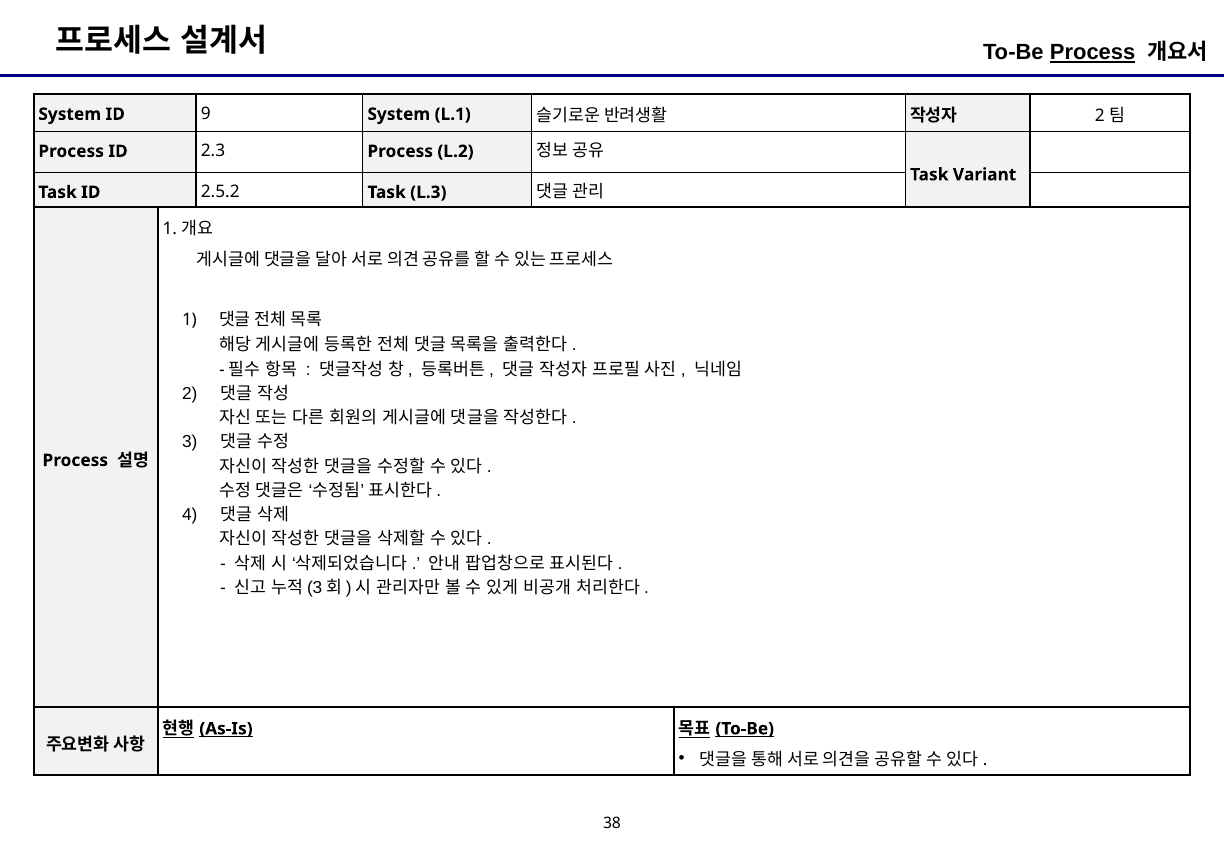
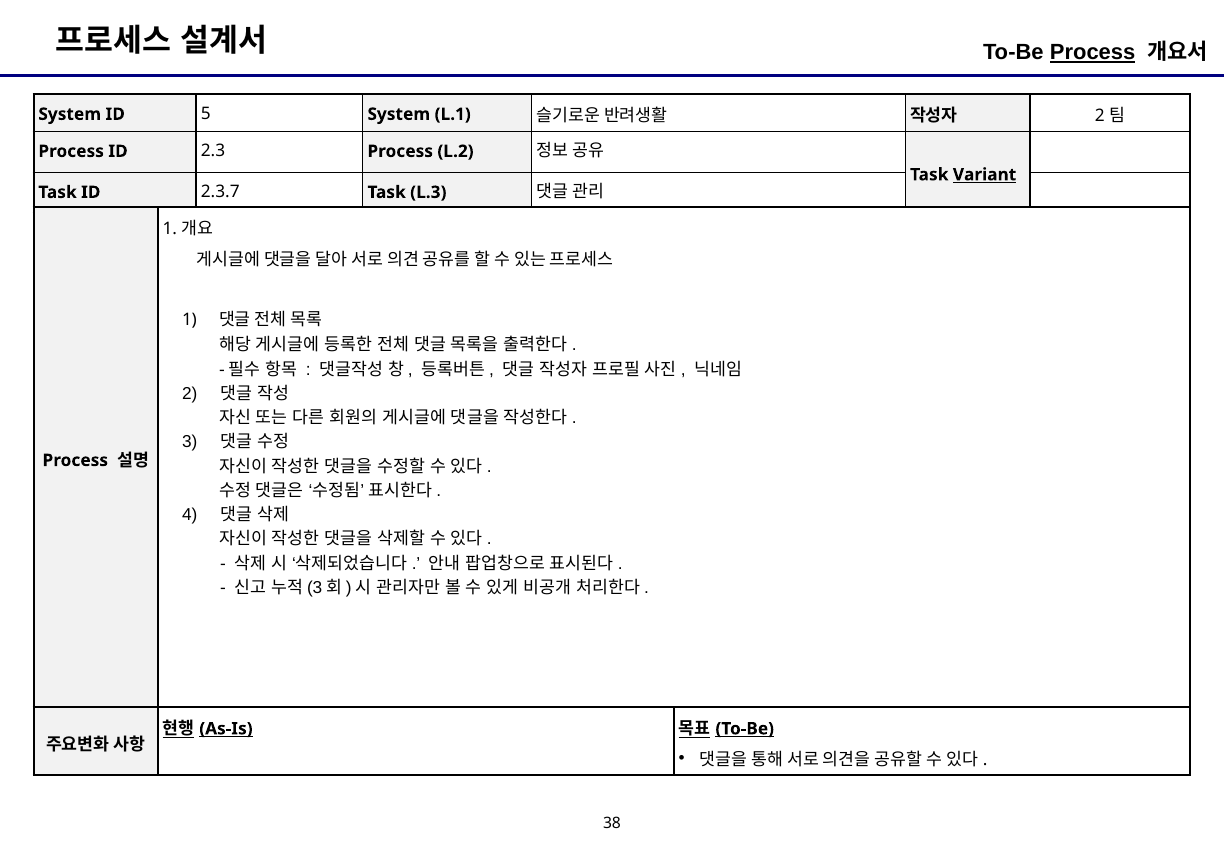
9: 9 -> 5 (206, 114)
Variant underline: none -> present (985, 175)
2.5.2: 2.5.2 -> 2.3.7 (220, 192)
